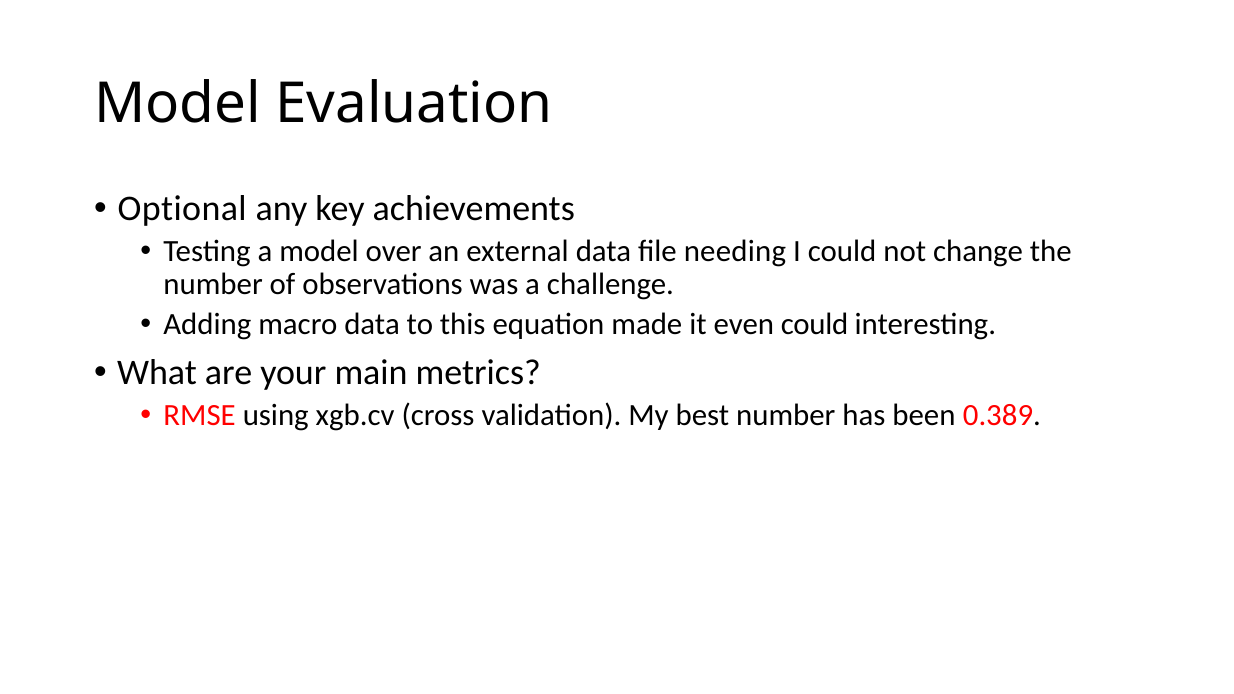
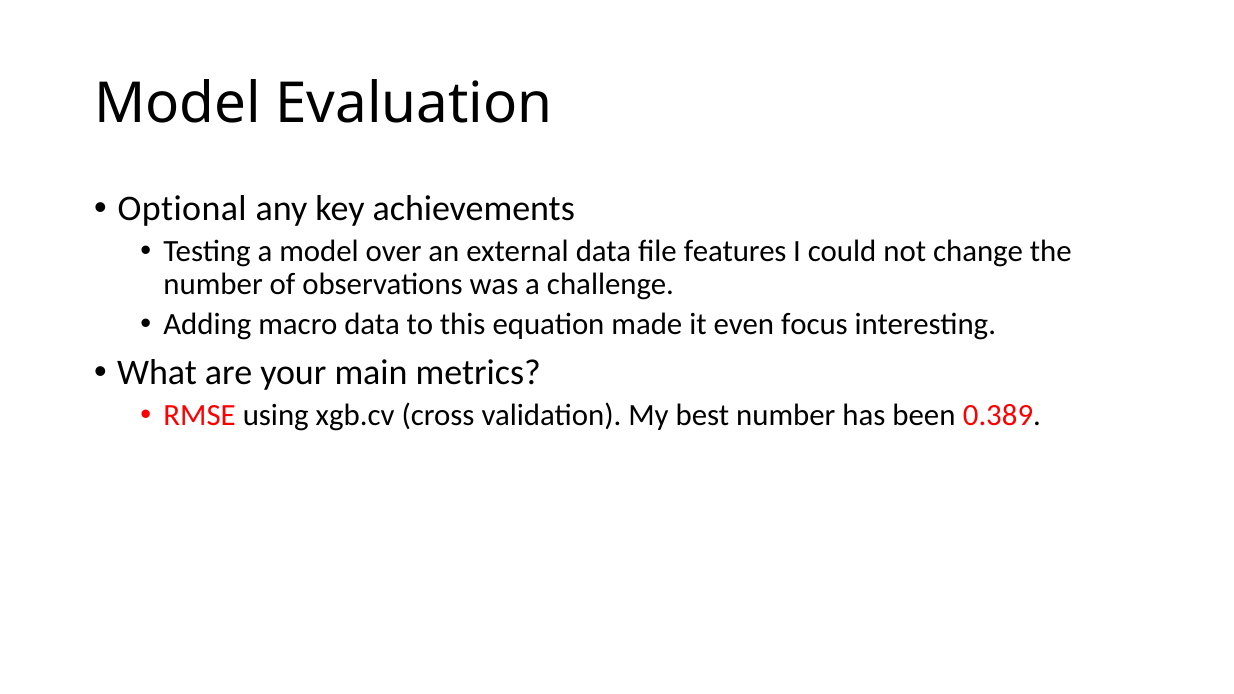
needing: needing -> features (735, 251)
even could: could -> focus (814, 324)
